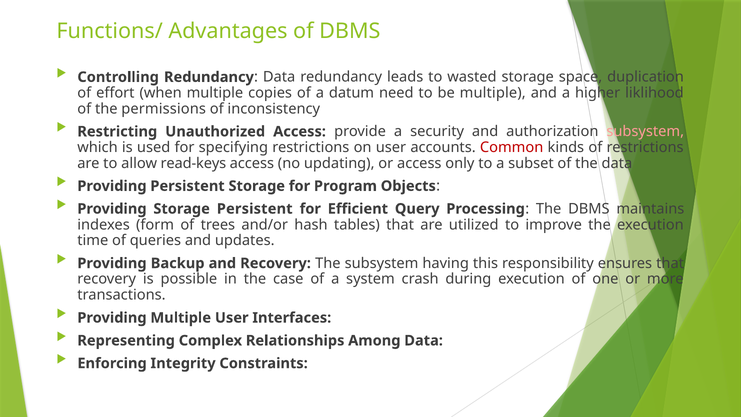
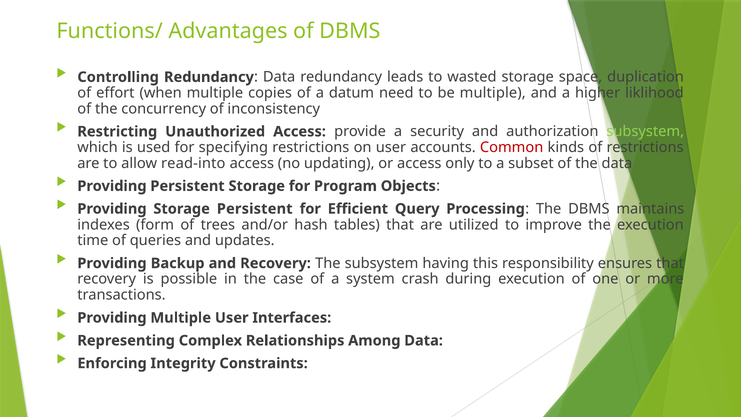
permissions: permissions -> concurrency (164, 109)
subsystem colour: pink -> light green (645, 131)
read-keys: read-keys -> read-into (193, 163)
